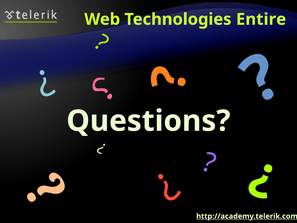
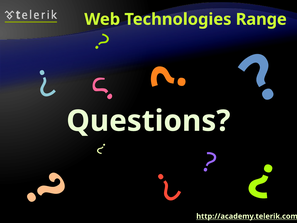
Entire: Entire -> Range (261, 19)
